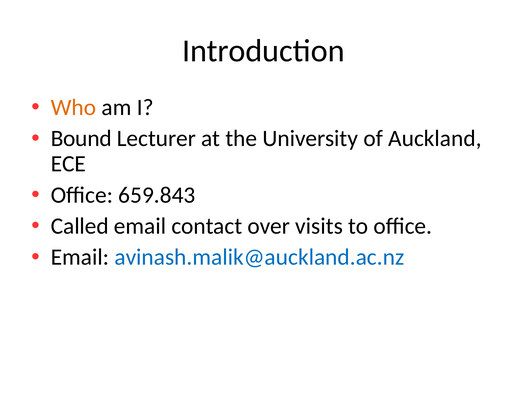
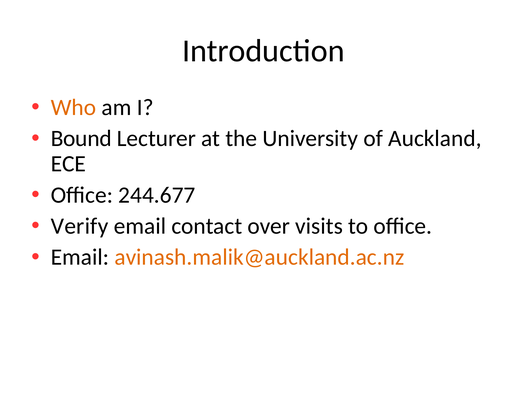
659.843: 659.843 -> 244.677 (157, 195)
Called: Called -> Verify (80, 226)
avinash.malik@auckland.ac.nz colour: blue -> orange (259, 257)
